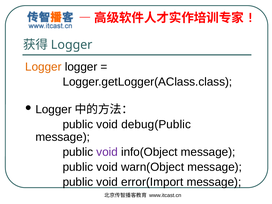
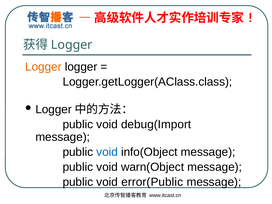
debug(Public: debug(Public -> debug(Import (156, 124)
void colour: purple -> blue (107, 152)
error(Import: error(Import -> error(Public (152, 182)
